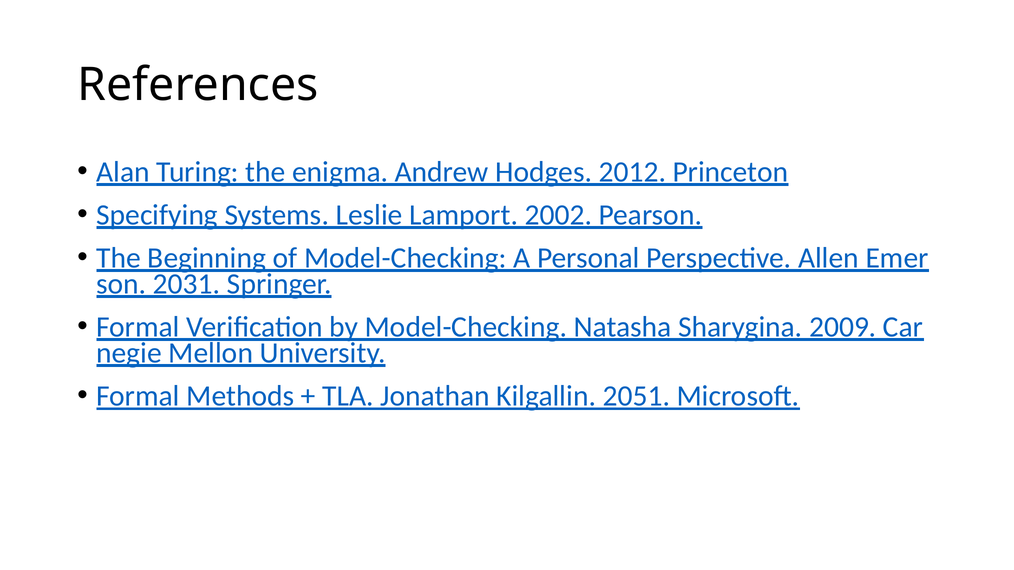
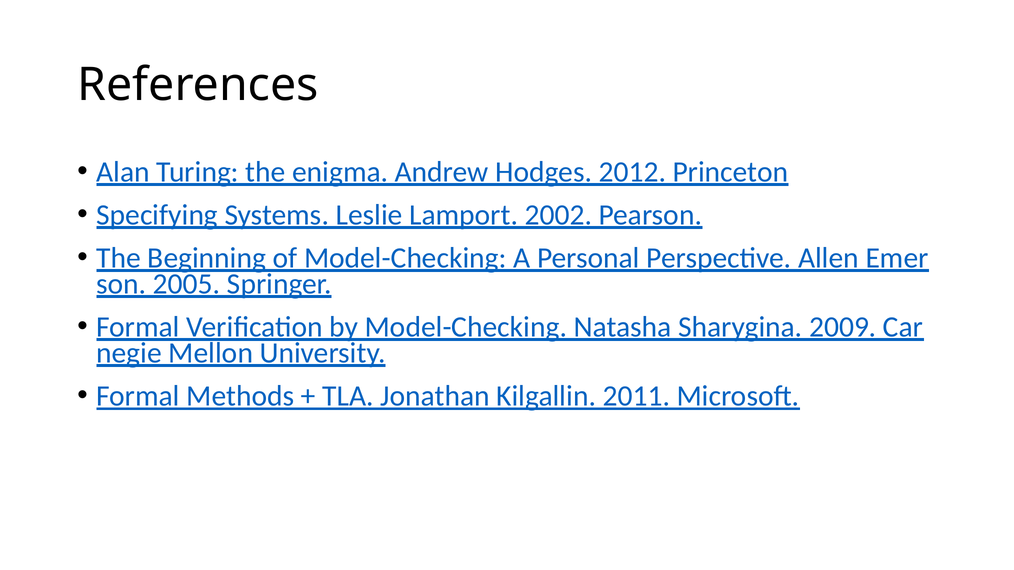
2031: 2031 -> 2005 (187, 284)
2051: 2051 -> 2011 (636, 396)
